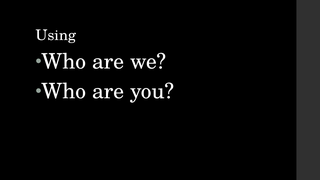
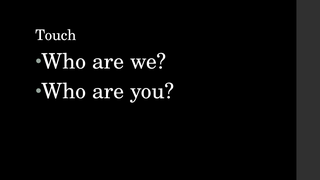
Using: Using -> Touch (56, 35)
